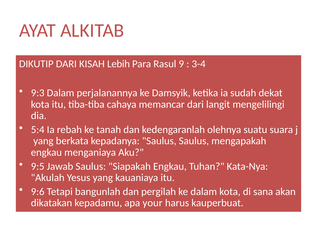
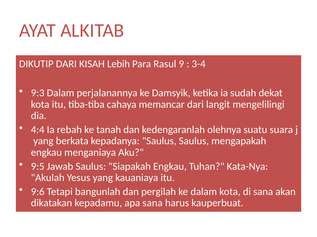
5:4: 5:4 -> 4:4 (38, 130)
apa your: your -> sana (153, 204)
